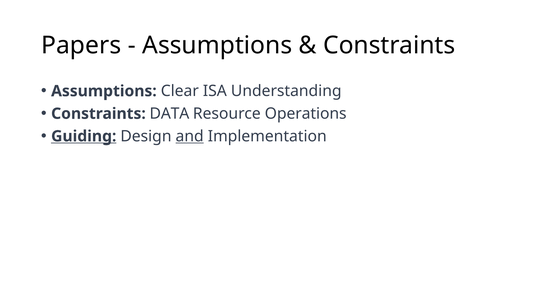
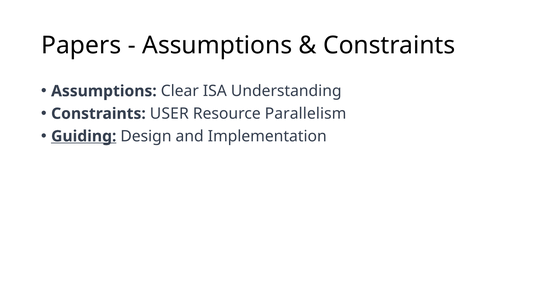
DATA: DATA -> USER (169, 114)
Operations: Operations -> Parallelism (306, 114)
and underline: present -> none (190, 136)
